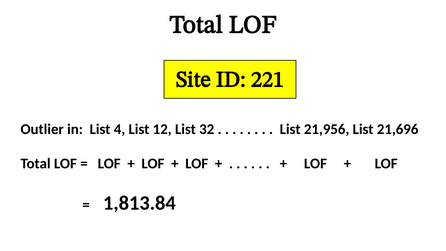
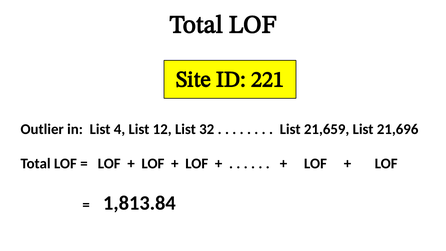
21,956: 21,956 -> 21,659 (327, 129)
